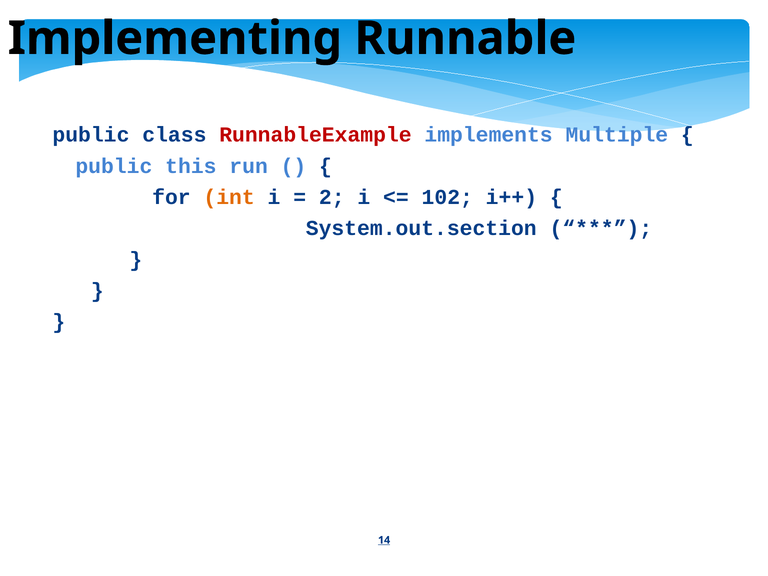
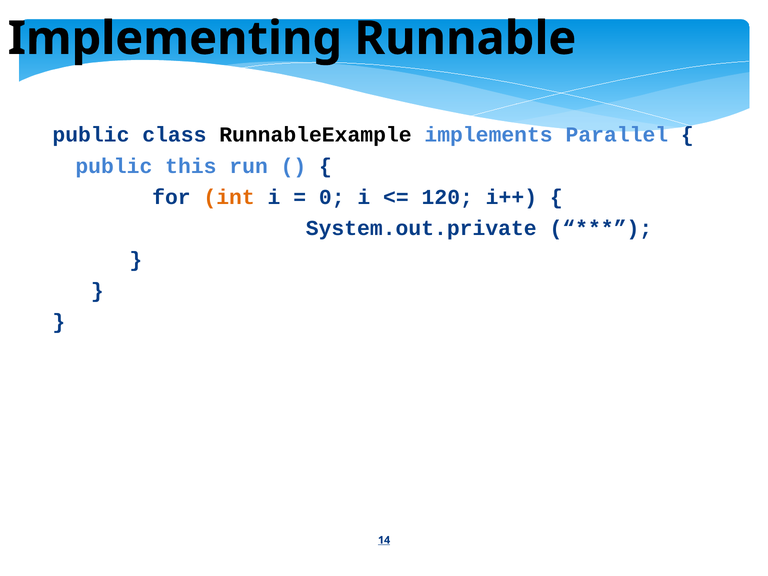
RunnableExample colour: red -> black (315, 135)
Multiple: Multiple -> Parallel (617, 135)
2: 2 -> 0 (332, 197)
102: 102 -> 120 (447, 197)
System.out.section: System.out.section -> System.out.private (421, 228)
